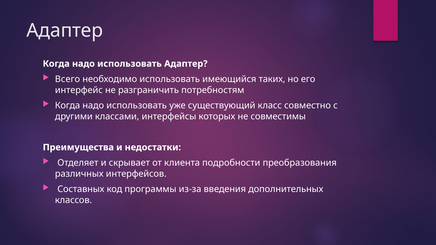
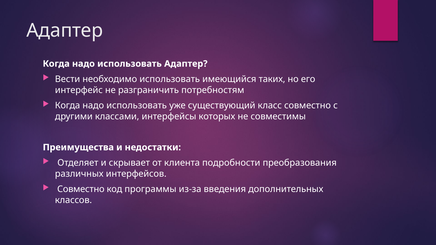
Всего: Всего -> Вести (68, 79)
Составных: Составных -> Совместно (81, 189)
